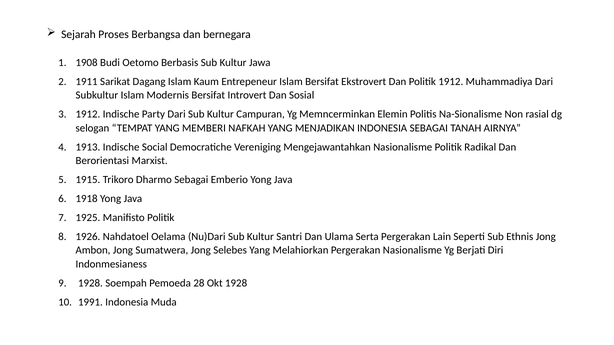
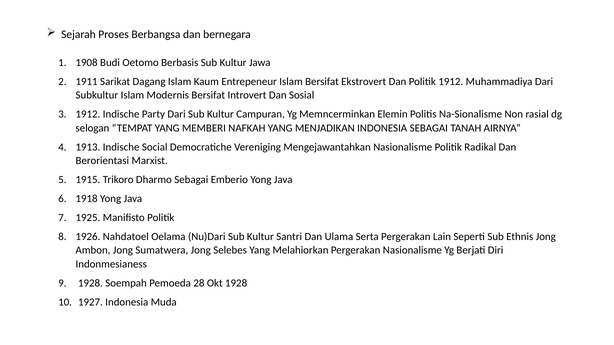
1991: 1991 -> 1927 (90, 302)
